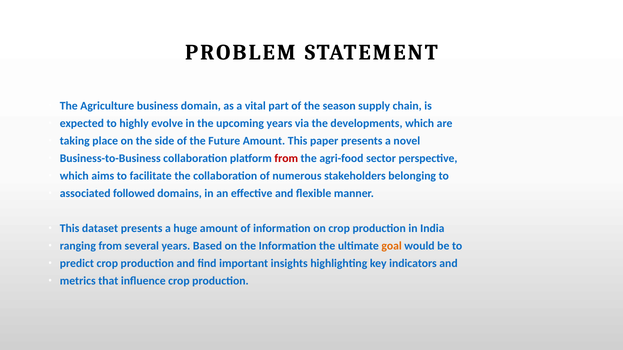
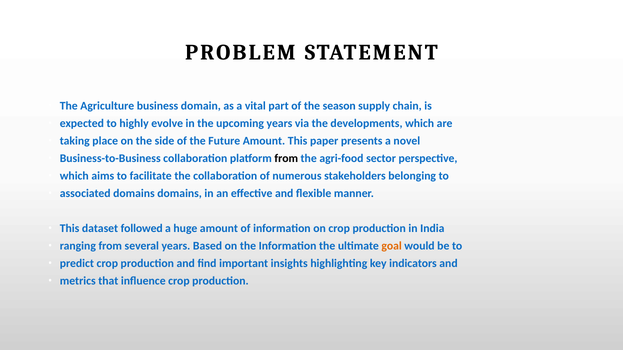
from colour: red -> black (286, 159)
associated followed: followed -> domains (134, 194)
dataset presents: presents -> followed (142, 229)
